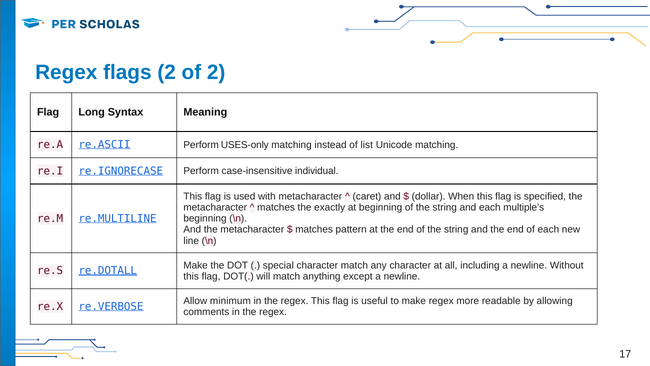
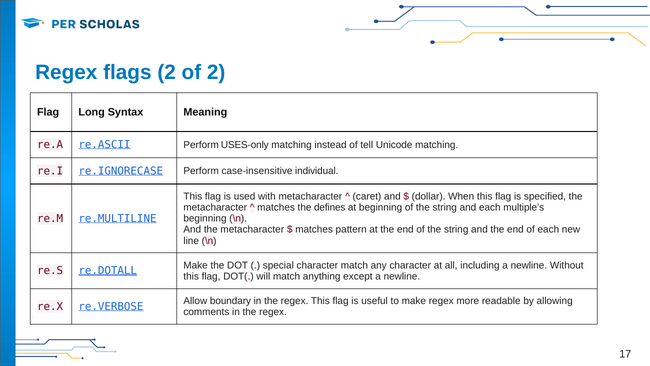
list: list -> tell (367, 145)
exactly: exactly -> defines (330, 207)
minimum: minimum -> boundary (230, 301)
